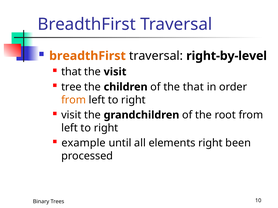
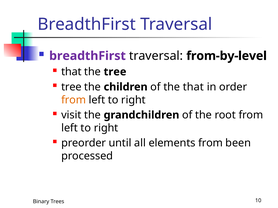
breadthFirst colour: orange -> purple (87, 56)
right-by-level: right-by-level -> from-by-level (227, 56)
the visit: visit -> tree (115, 72)
example: example -> preorder (84, 143)
elements right: right -> from (211, 143)
